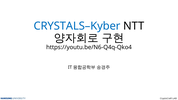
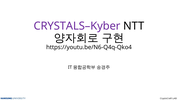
CRYSTALS–Kyber colour: blue -> purple (77, 26)
